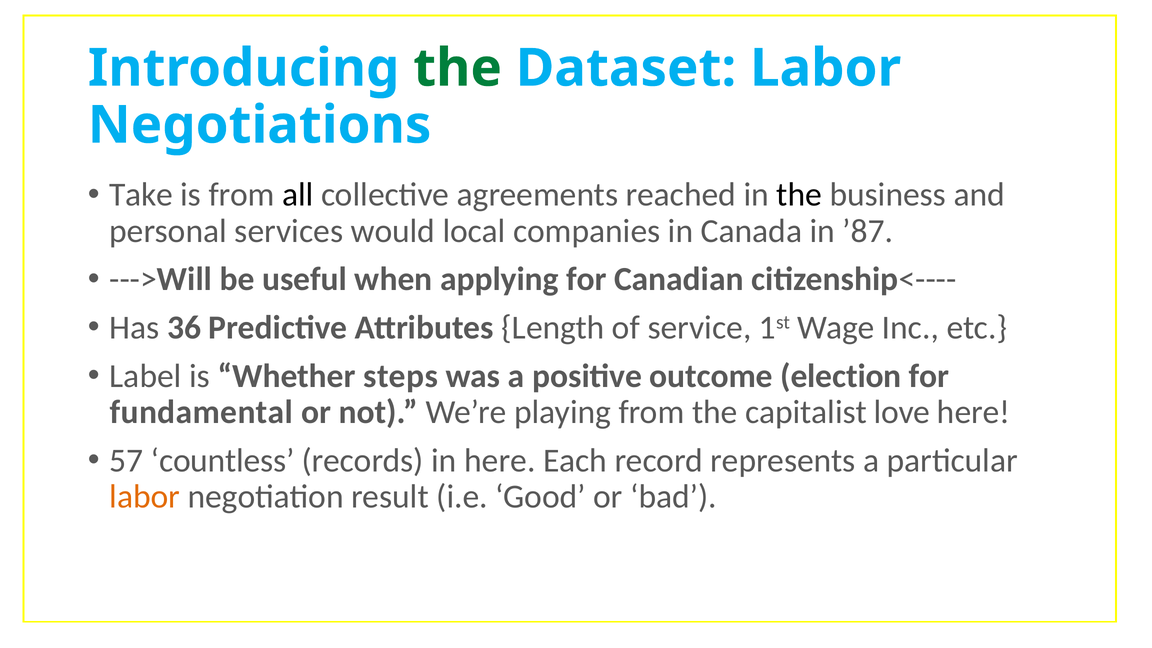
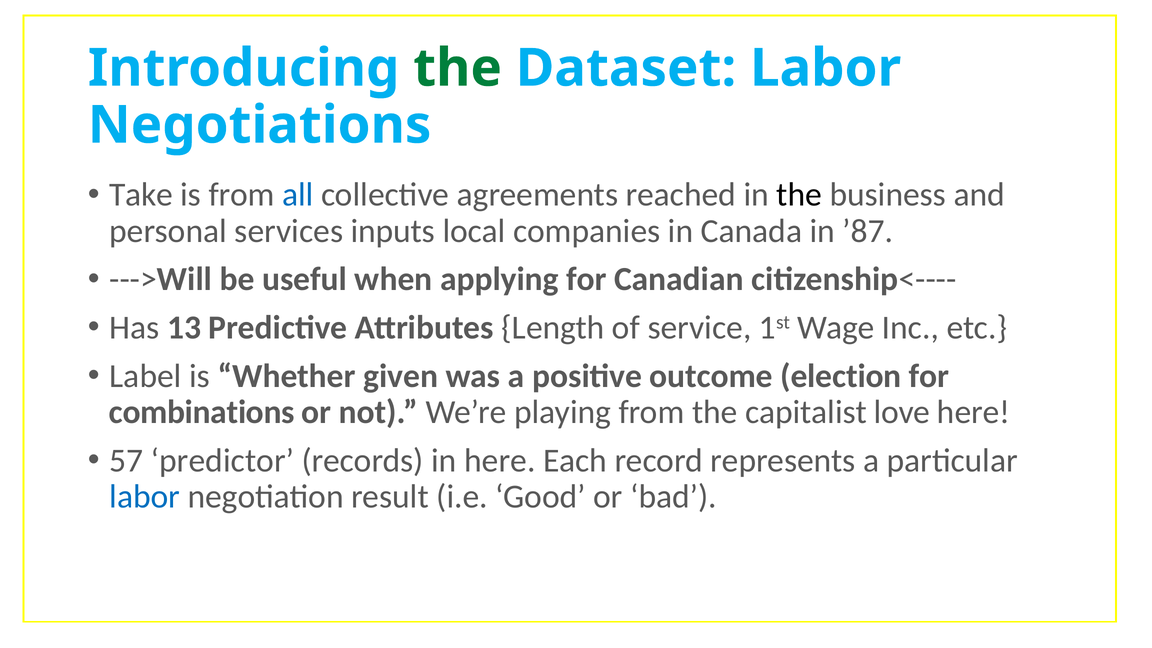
all colour: black -> blue (298, 195)
would: would -> inputs (393, 231)
36: 36 -> 13 (184, 328)
steps: steps -> given (401, 376)
fundamental: fundamental -> combinations (202, 412)
countless: countless -> predictor (223, 461)
labor colour: orange -> blue (145, 497)
